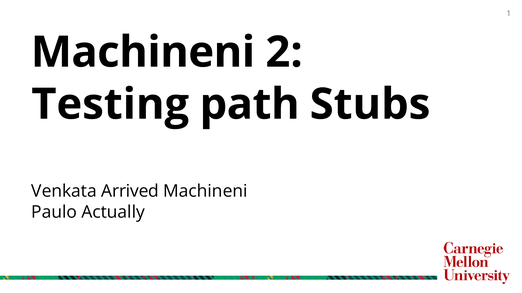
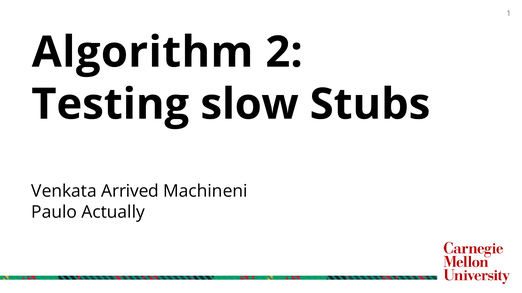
Machineni: Machineni -> Algorithm (143, 52)
path: path -> slow (250, 105)
